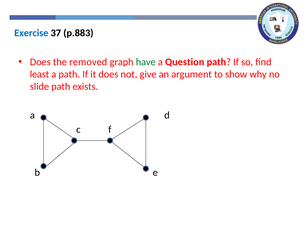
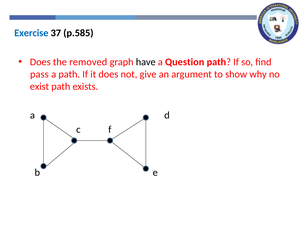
p.883: p.883 -> p.585 (78, 33)
have colour: green -> black (146, 62)
least: least -> pass (39, 74)
slide: slide -> exist (39, 87)
